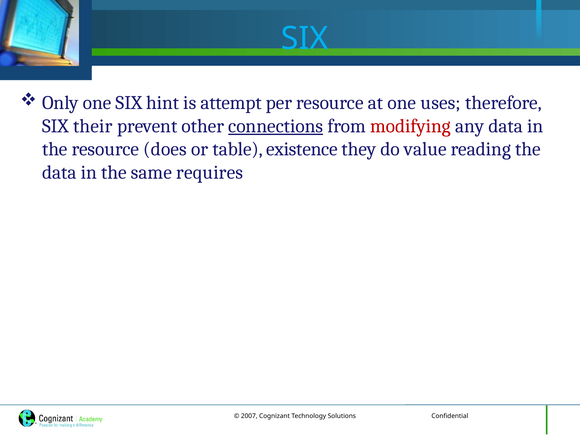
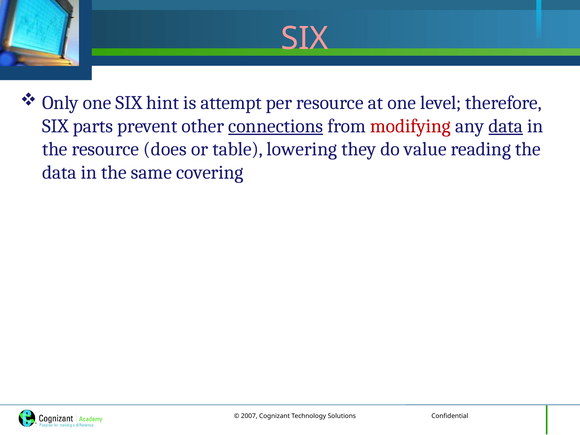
SIX colour: light blue -> pink (305, 39)
uses: uses -> level (441, 103)
their: their -> parts (93, 126)
data underline: none -> present (506, 126)
existence: existence -> lowering (302, 149)
requires: requires -> covering (210, 172)
